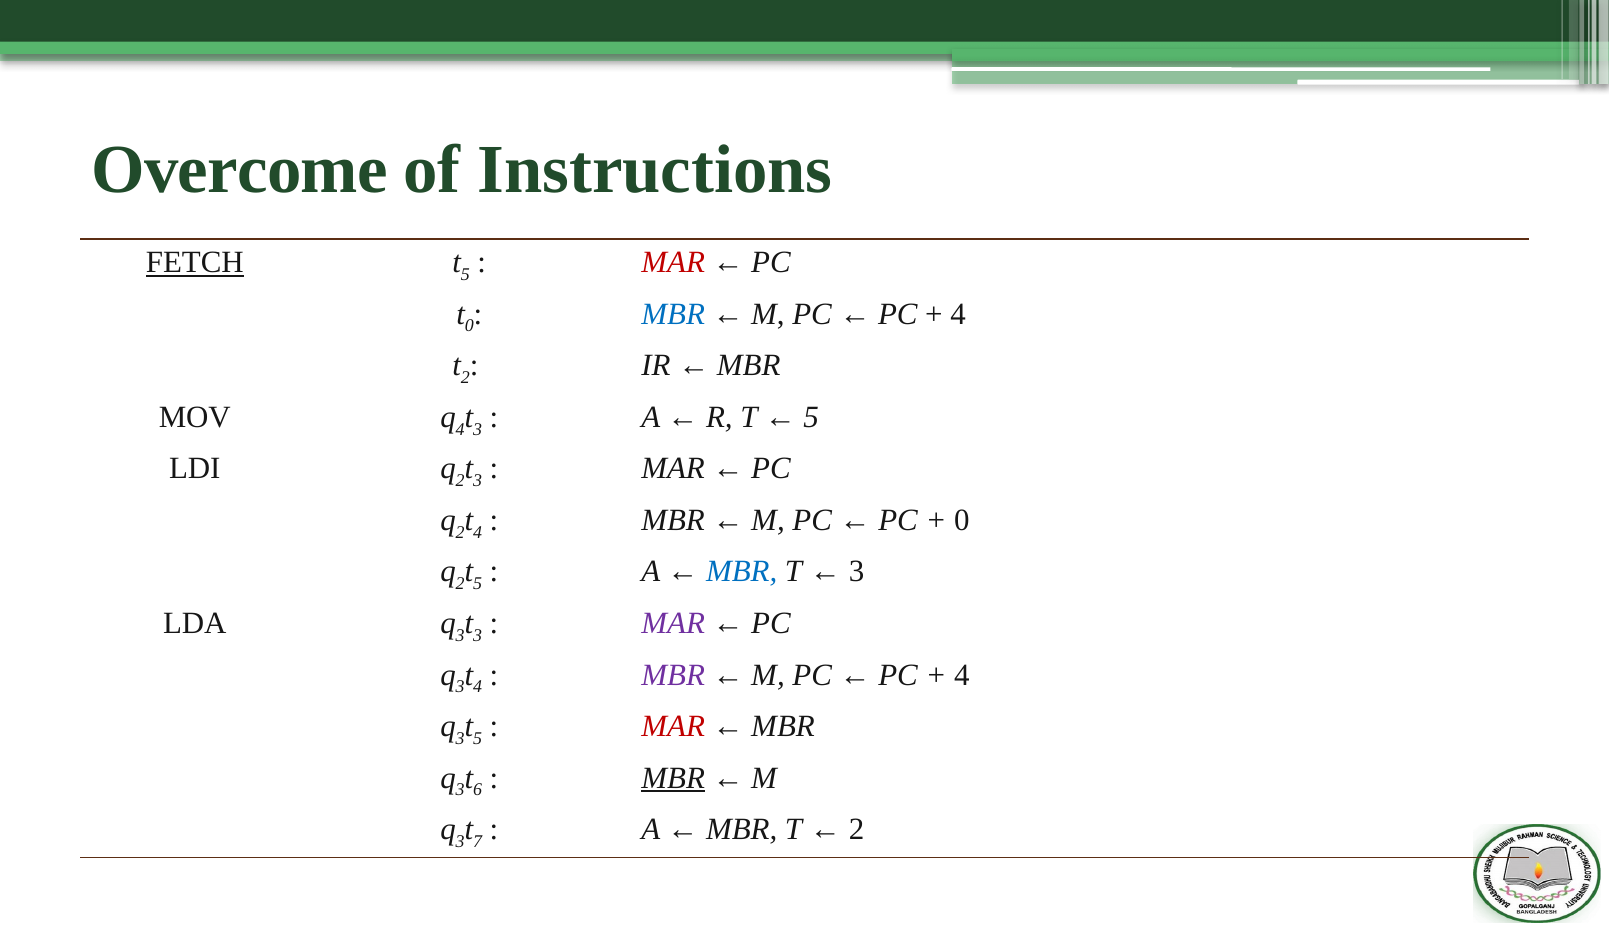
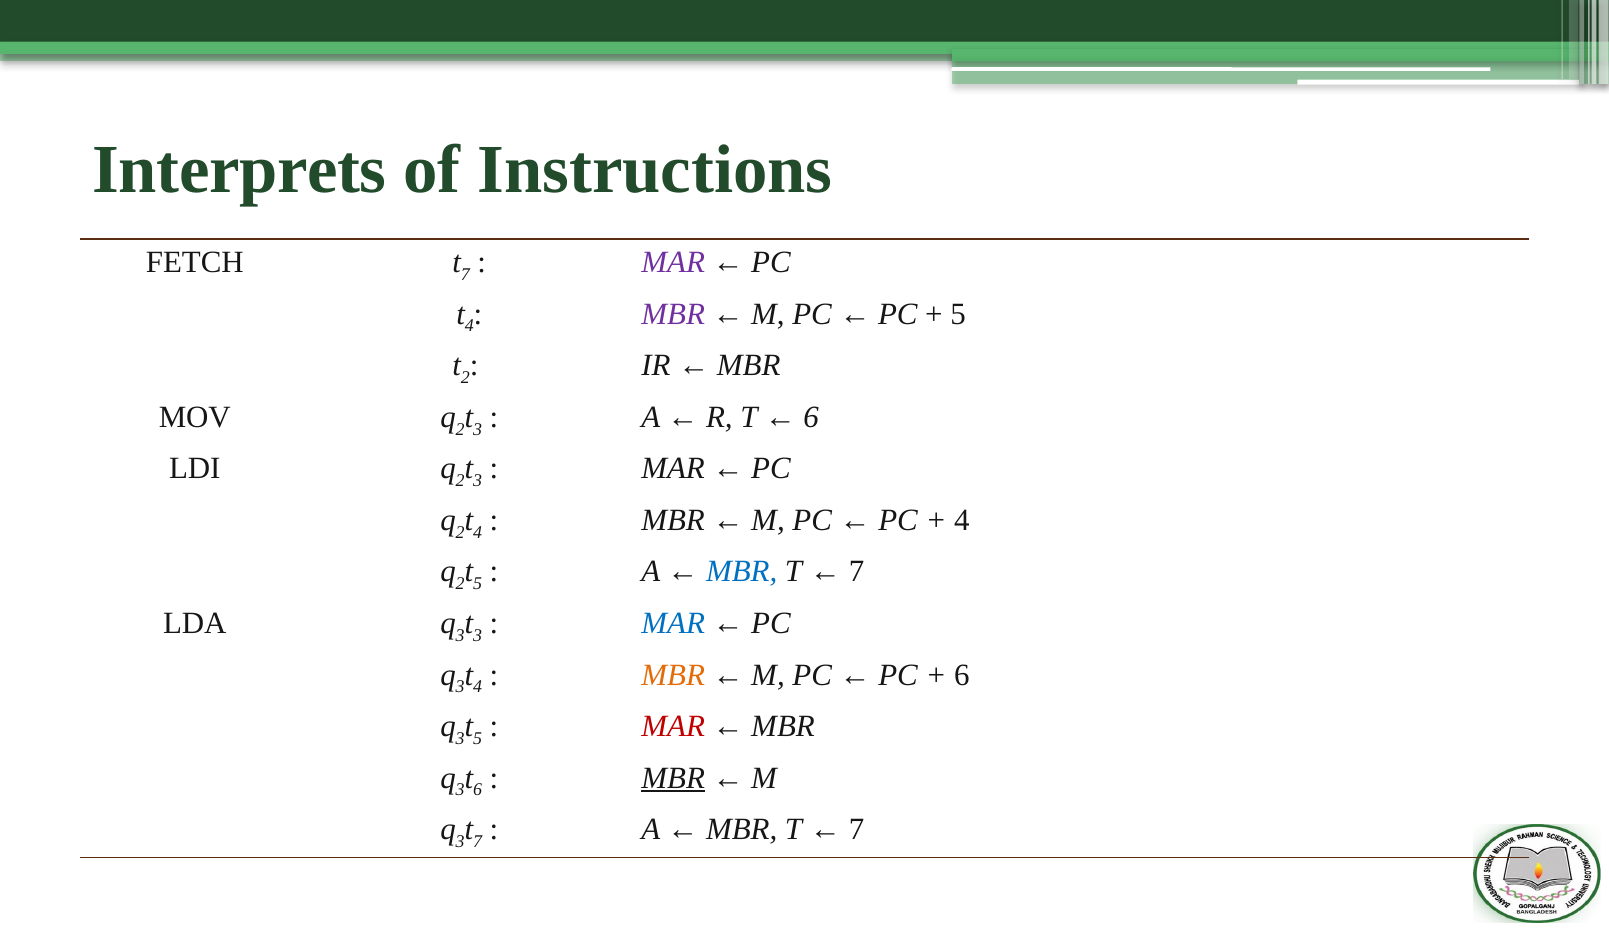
Overcome: Overcome -> Interprets (240, 170)
FETCH underline: present -> none (195, 263)
5: 5 -> 7 (465, 275)
MAR colour: red -> purple (673, 263)
0: 0 -> 4 (469, 326)
MBR colour: blue -> purple (673, 314)
4: 4 -> 5 (958, 314)
4: 4 -> 2 (460, 429)
5: 5 -> 6 (811, 417)
0: 0 -> 4 (962, 520)
3: 3 -> 7 (857, 572)
MAR colour: purple -> blue (673, 623)
MBR colour: purple -> orange (673, 675)
4: 4 -> 6 (962, 675)
2: 2 -> 7 (857, 830)
